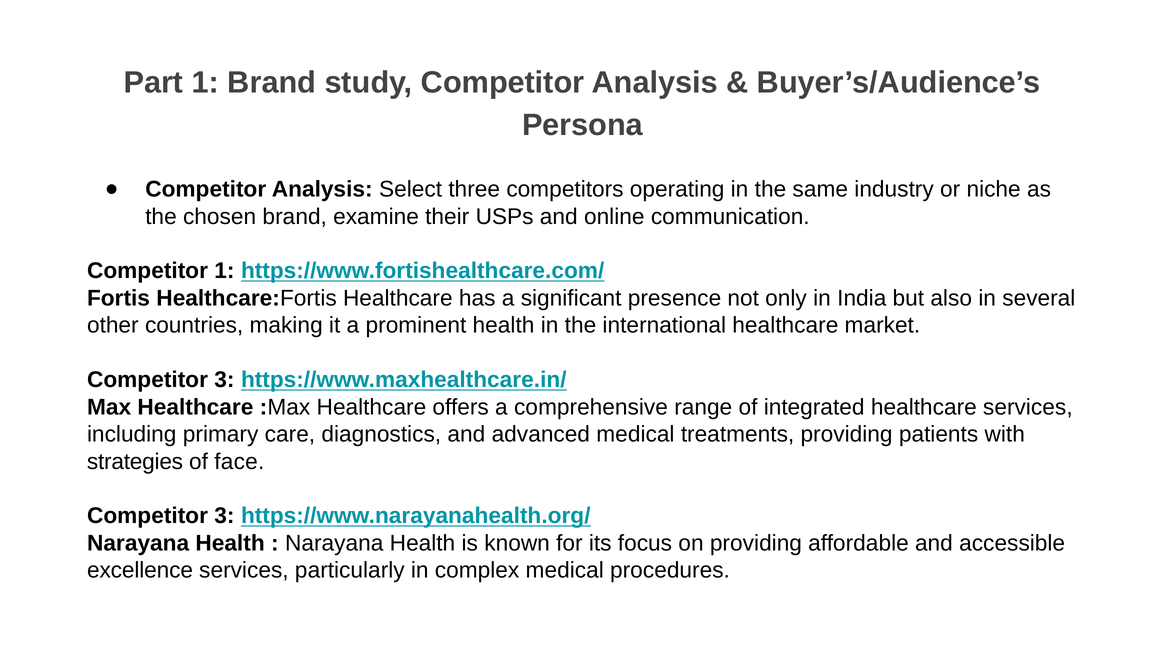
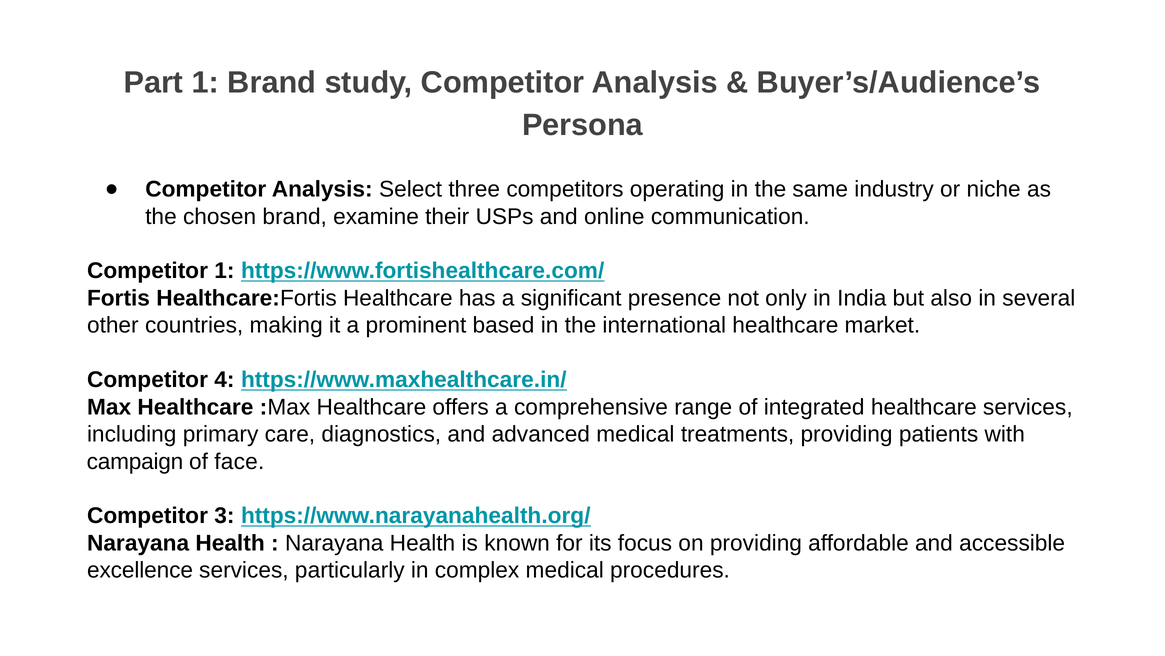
prominent health: health -> based (504, 325)
3: 3 -> 4 (224, 379)
strategies: strategies -> campaign (135, 461)
